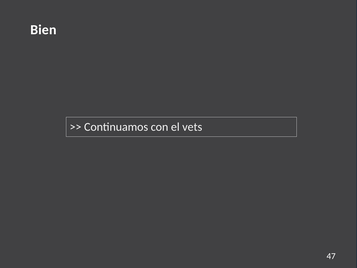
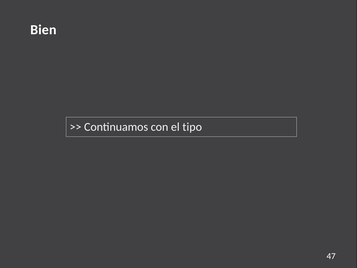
vets: vets -> tipo (192, 127)
